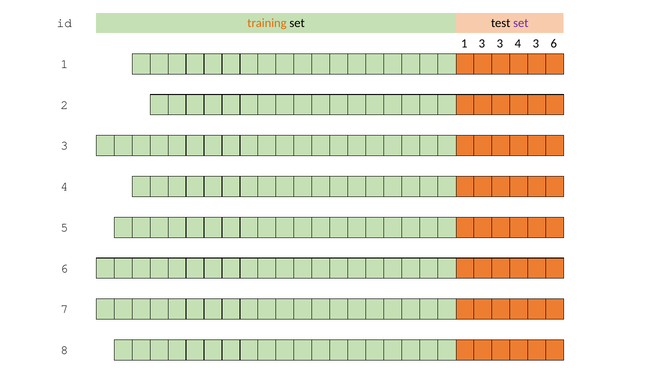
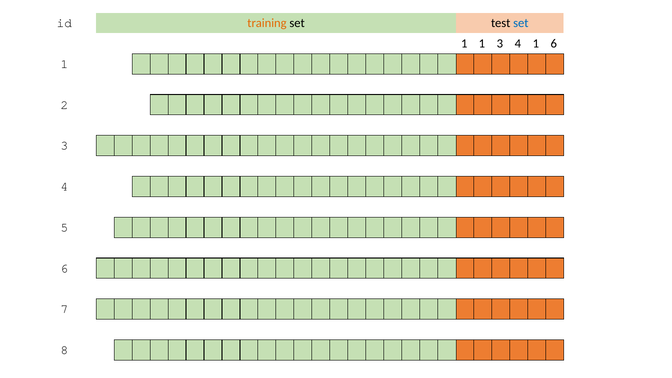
set colour: purple -> blue (521, 23)
1 3: 3 -> 1 (482, 44)
4 3: 3 -> 1 (536, 44)
